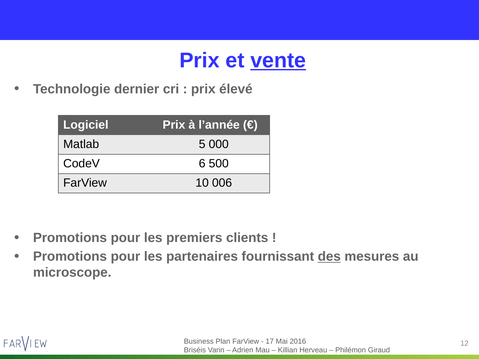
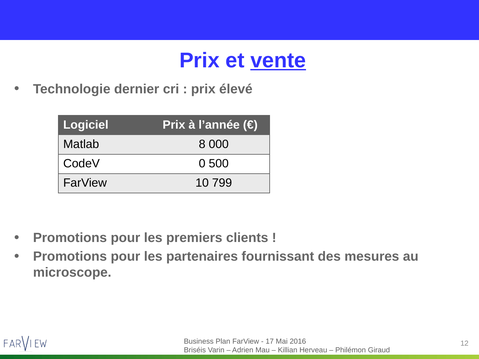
5: 5 -> 8 (202, 144)
6: 6 -> 0 (202, 164)
006: 006 -> 799 (222, 183)
des underline: present -> none (329, 257)
